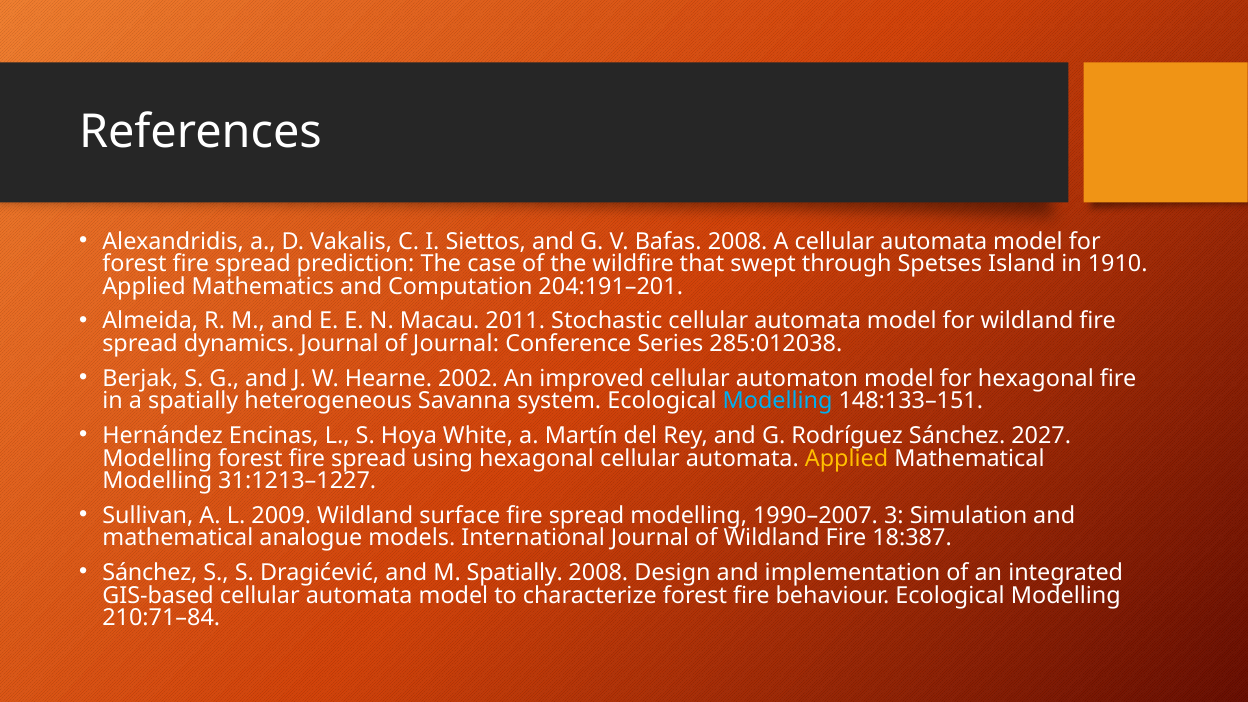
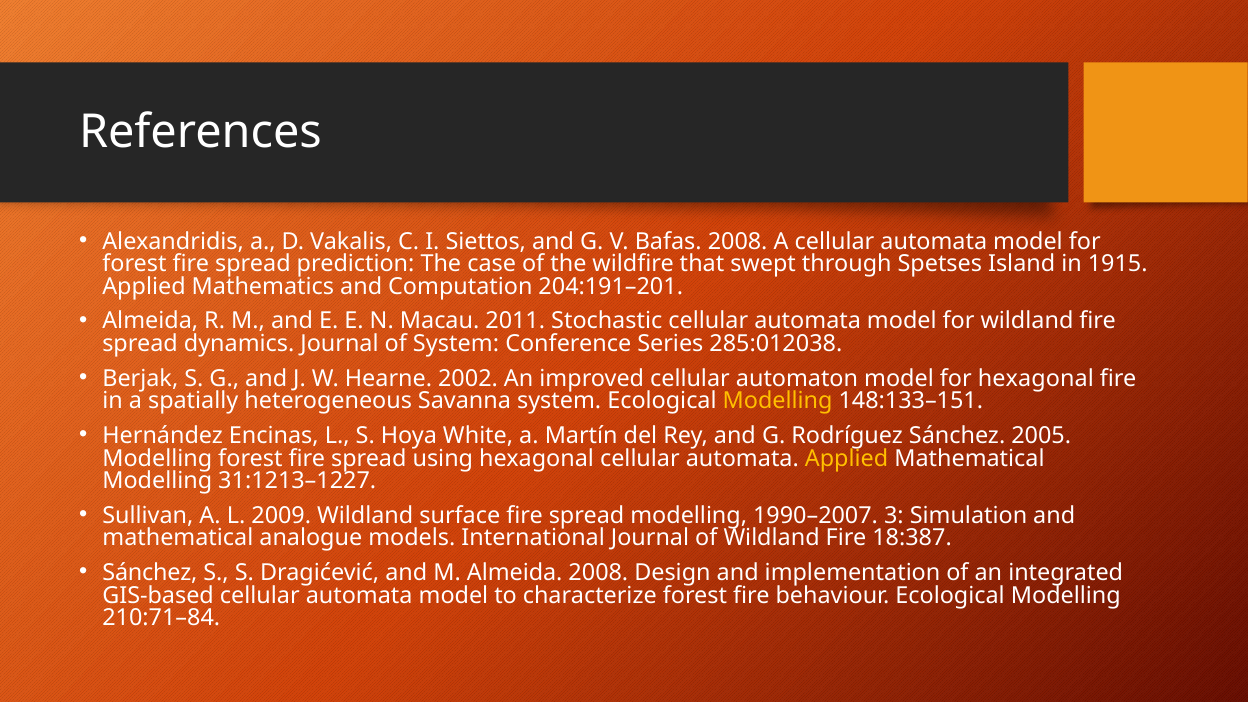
1910: 1910 -> 1915 (1118, 264)
of Journal: Journal -> System (456, 344)
Modelling colour: light blue -> yellow (778, 401)
2027: 2027 -> 2005 (1041, 436)
M Spatially: Spatially -> Almeida (515, 573)
